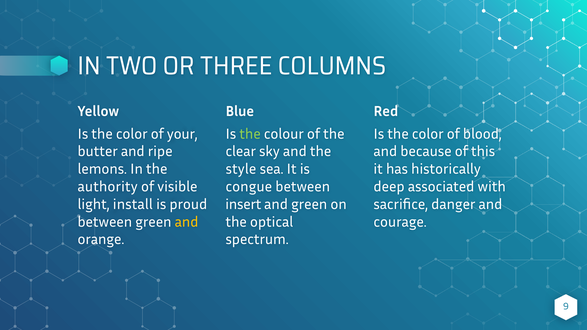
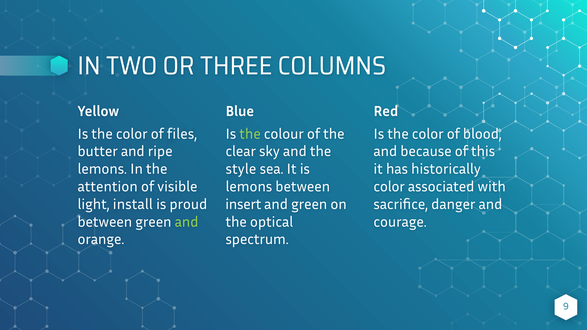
your: your -> files (182, 134)
authority: authority -> attention (108, 187)
congue: congue -> lemons (249, 187)
deep: deep -> color (389, 187)
and colour: yellow -> light green (187, 222)
